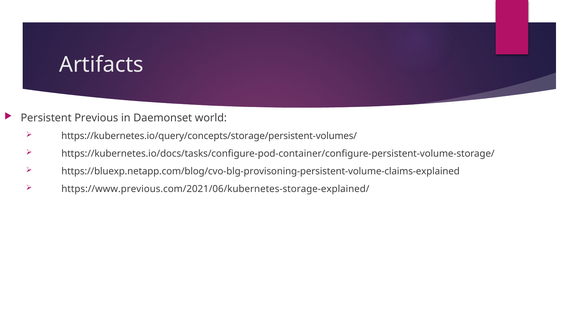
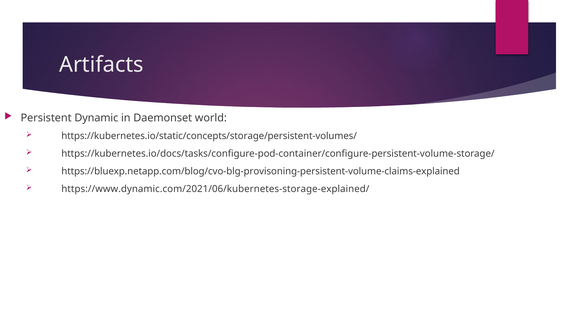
Previous: Previous -> Dynamic (96, 118)
https://kubernetes.io/query/concepts/storage/persistent-volumes/: https://kubernetes.io/query/concepts/storage/persistent-volumes/ -> https://kubernetes.io/static/concepts/storage/persistent-volumes/ (209, 136)
https://www.previous.com/2021/06/kubernetes-storage-explained/: https://www.previous.com/2021/06/kubernetes-storage-explained/ -> https://www.dynamic.com/2021/06/kubernetes-storage-explained/ (215, 189)
